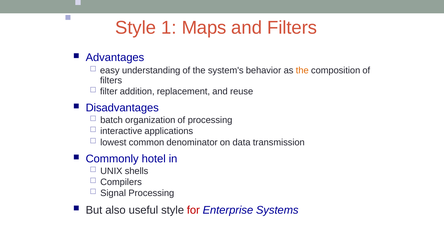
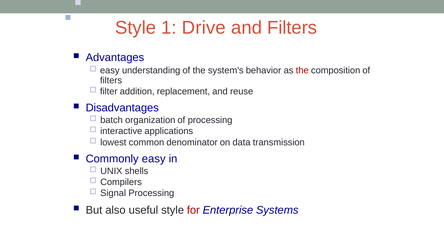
Maps: Maps -> Drive (204, 28)
the colour: orange -> red (302, 70)
Commonly hotel: hotel -> easy (154, 159)
